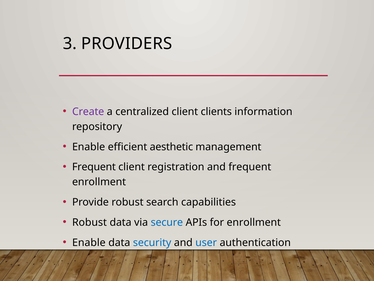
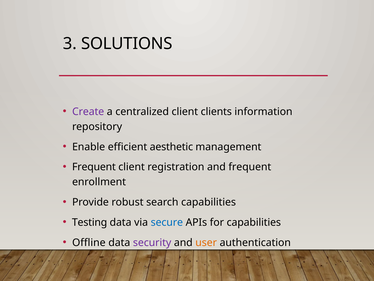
PROVIDERS: PROVIDERS -> SOLUTIONS (127, 44)
Robust: Robust -> Testing (90, 222)
for enrollment: enrollment -> capabilities (254, 222)
Enable: Enable -> Offline (89, 242)
security colour: blue -> purple (152, 242)
user colour: blue -> orange (206, 242)
